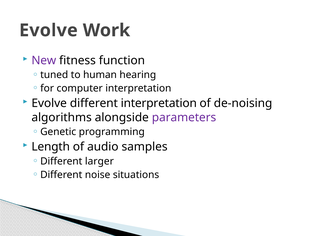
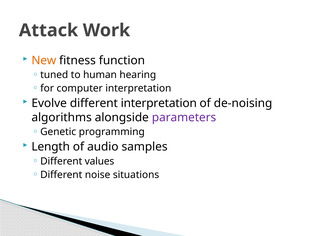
Evolve: Evolve -> Attack (48, 30)
New colour: purple -> orange (44, 61)
larger: larger -> values (99, 161)
